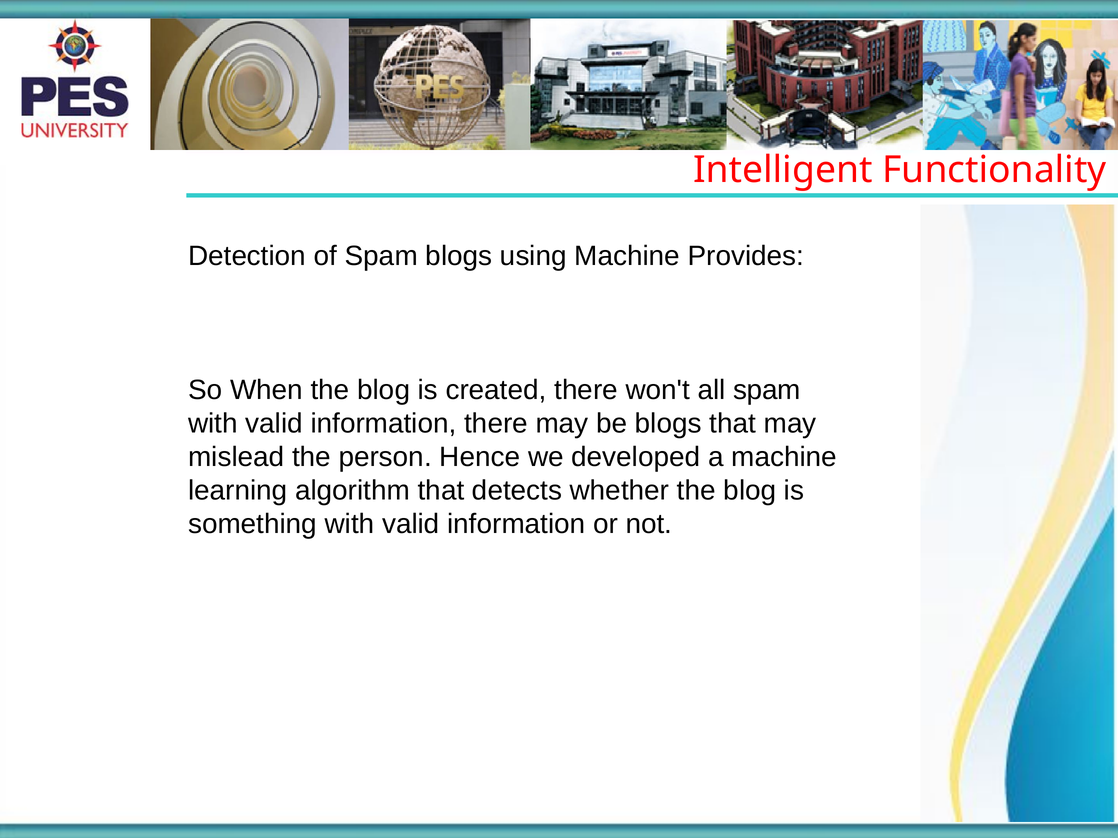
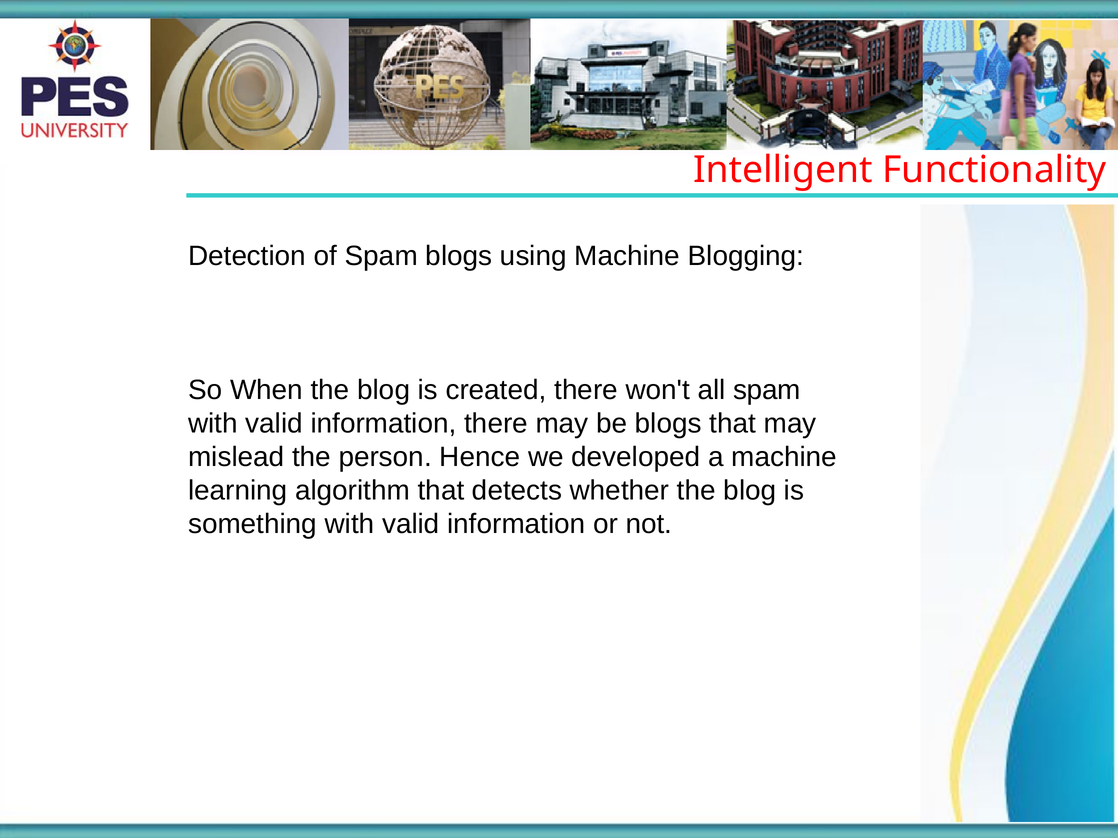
Provides: Provides -> Blogging (746, 256)
